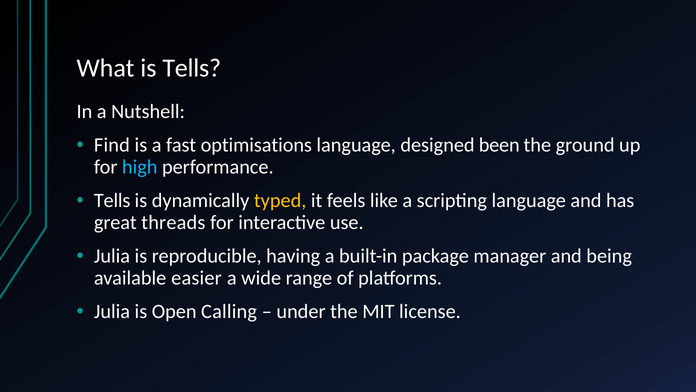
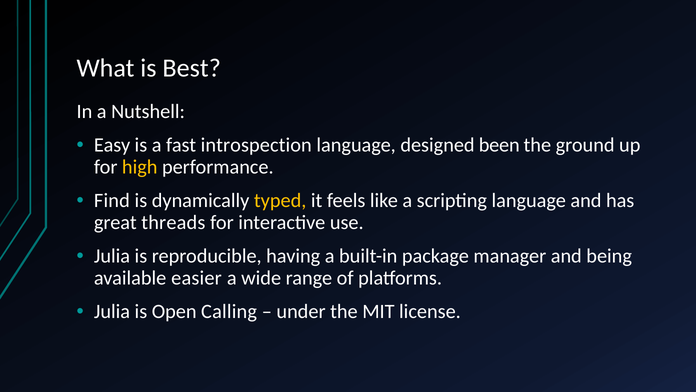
is Tells: Tells -> Best (192, 68)
Find: Find -> Easy (112, 145)
optimisations: optimisations -> introspection (256, 145)
high colour: light blue -> yellow (140, 167)
Tells: Tells -> Find (112, 200)
